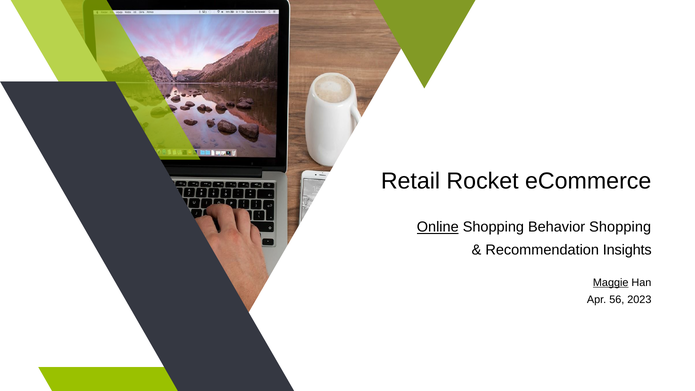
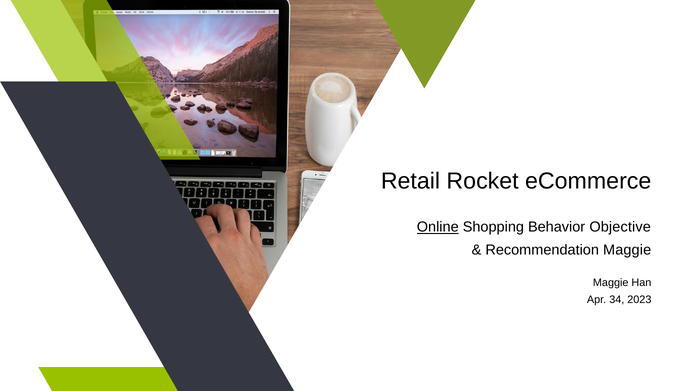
Behavior Shopping: Shopping -> Objective (620, 227)
Recommendation Insights: Insights -> Maggie (627, 250)
Maggie underline: present -> none (611, 283)
56: 56 -> 34 (617, 299)
